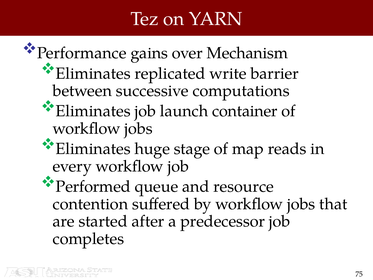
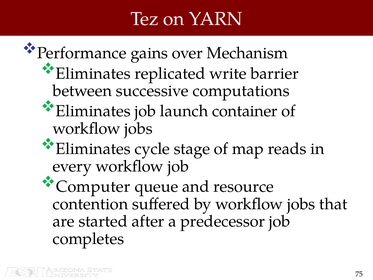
huge: huge -> cycle (152, 149)
Performed: Performed -> Computer (93, 186)
